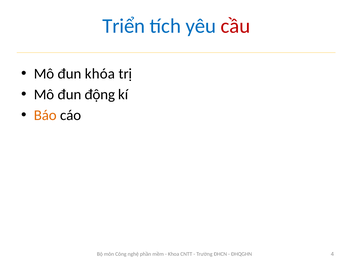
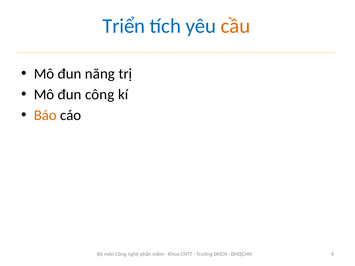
cầu colour: red -> orange (235, 26)
khóa: khóa -> năng (100, 74)
đun động: động -> công (100, 95)
